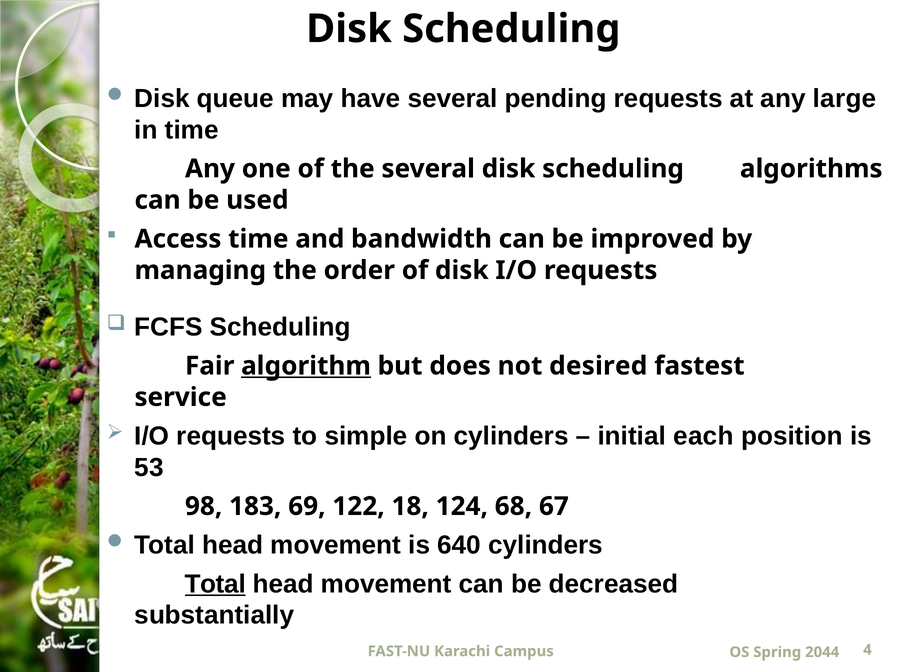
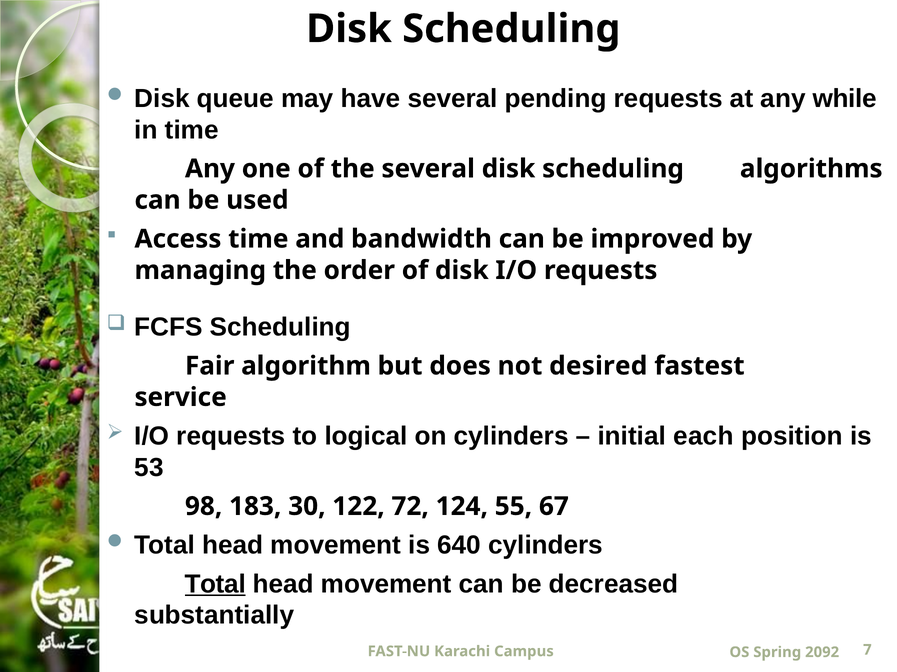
large: large -> while (845, 99)
algorithm underline: present -> none (306, 366)
simple: simple -> logical (366, 437)
69: 69 -> 30 (307, 507)
18: 18 -> 72 (410, 507)
68: 68 -> 55 (513, 507)
4: 4 -> 7 (867, 650)
2044: 2044 -> 2092 (822, 653)
